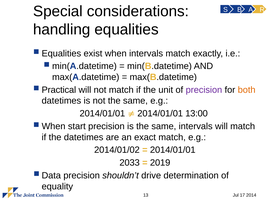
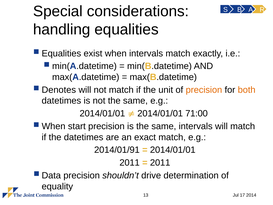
Practical: Practical -> Denotes (59, 90)
precision colour: purple -> orange (204, 90)
13:00: 13:00 -> 71:00 (197, 113)
2014/01/02: 2014/01/02 -> 2014/01/91 (117, 150)
2033: 2033 -> 2011 (130, 163)
2019: 2019 -> 2011 (160, 163)
